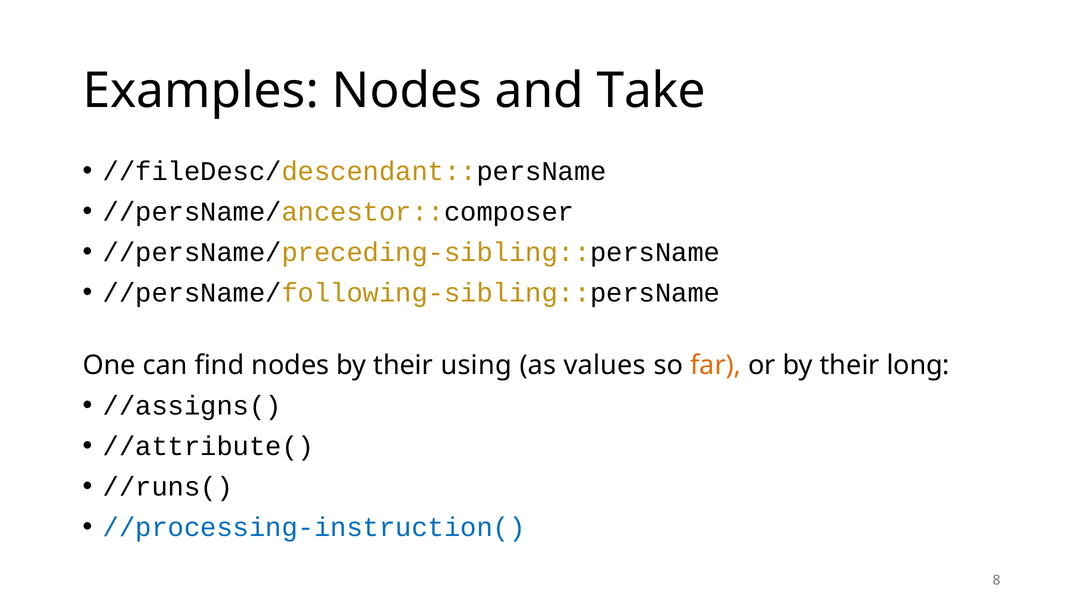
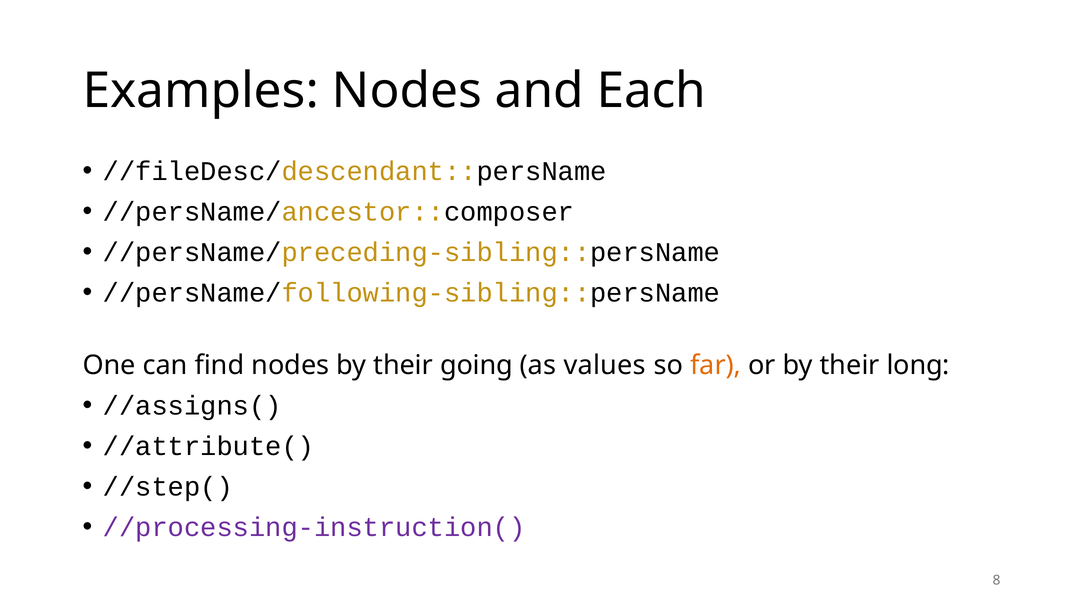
Take: Take -> Each (651, 91)
using: using -> going (476, 365)
//runs(: //runs( -> //step( (168, 487)
//processing-instruction( colour: blue -> purple (314, 527)
